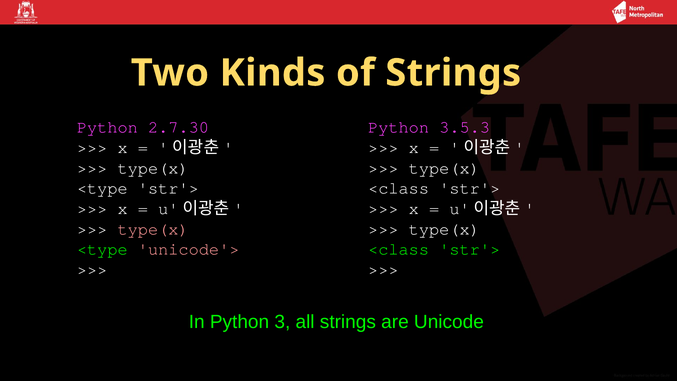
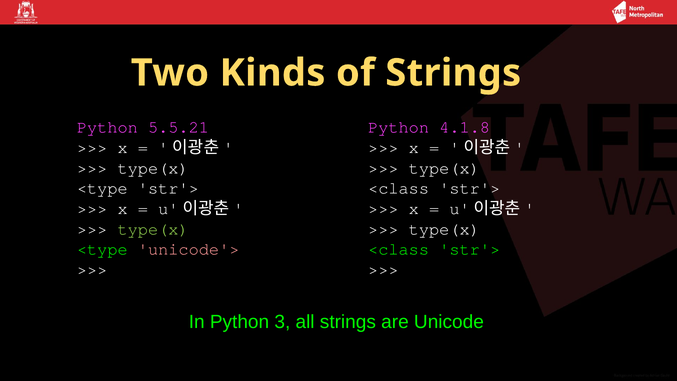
2.7.30: 2.7.30 -> 5.5.21 (178, 127)
3.5.3: 3.5.3 -> 4.1.8 (465, 127)
type(x colour: pink -> light green (153, 229)
